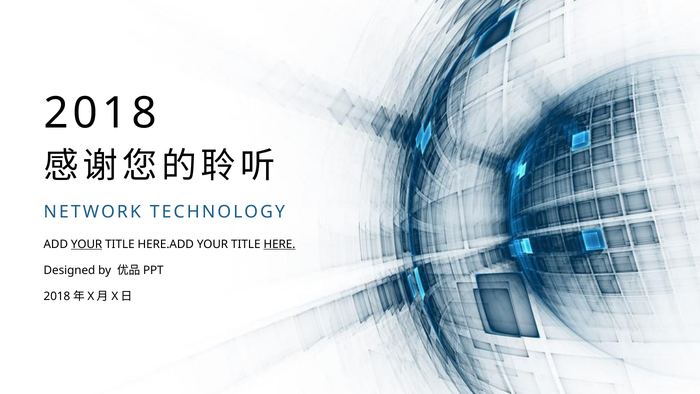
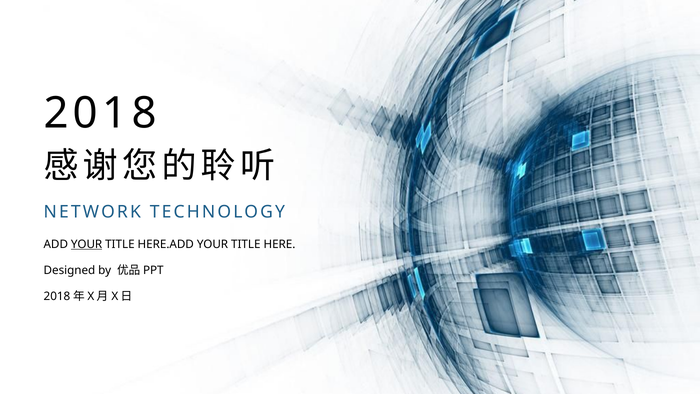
HERE underline: present -> none (279, 244)
